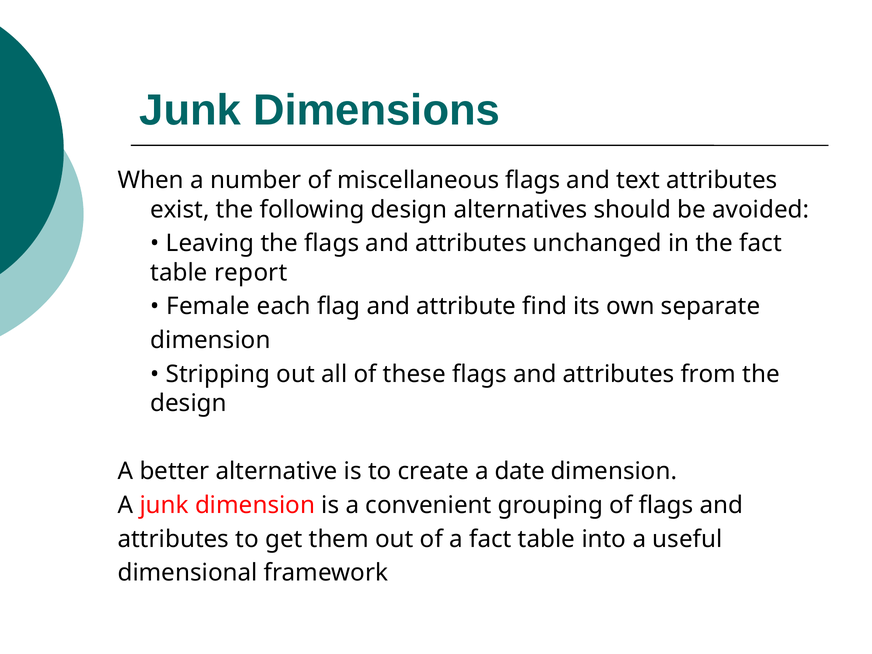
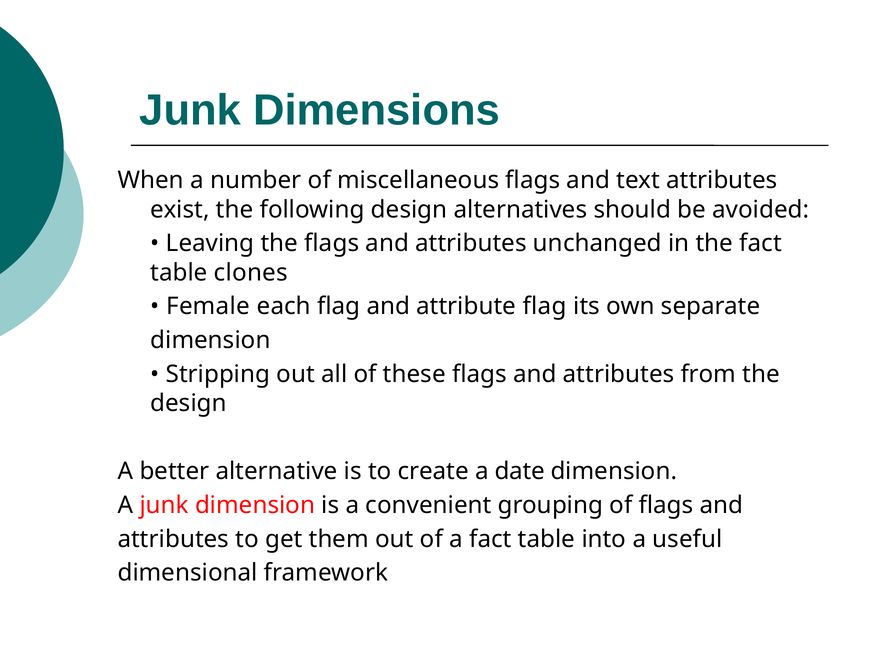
report: report -> clones (251, 273)
attribute find: find -> flag (545, 306)
